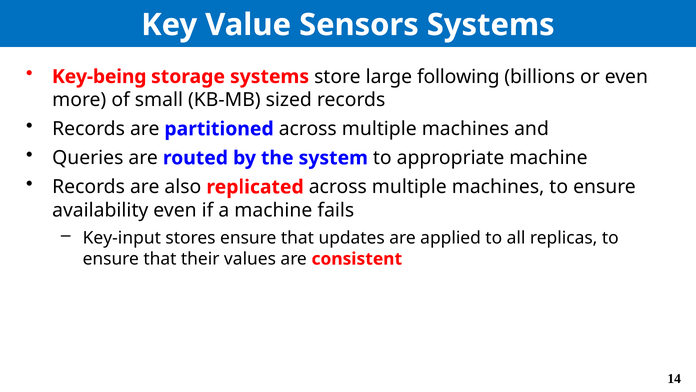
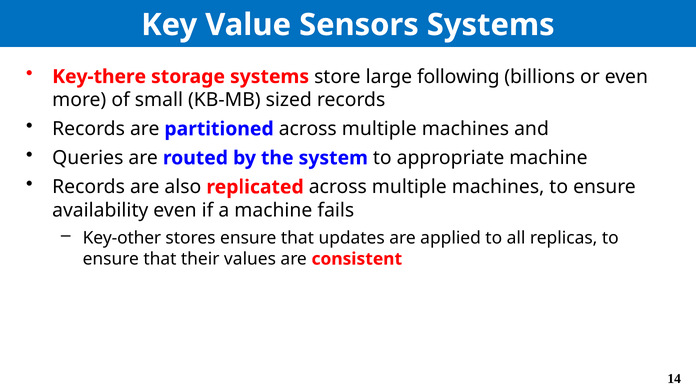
Key-being: Key-being -> Key-there (99, 77)
Key-input: Key-input -> Key-other (122, 238)
